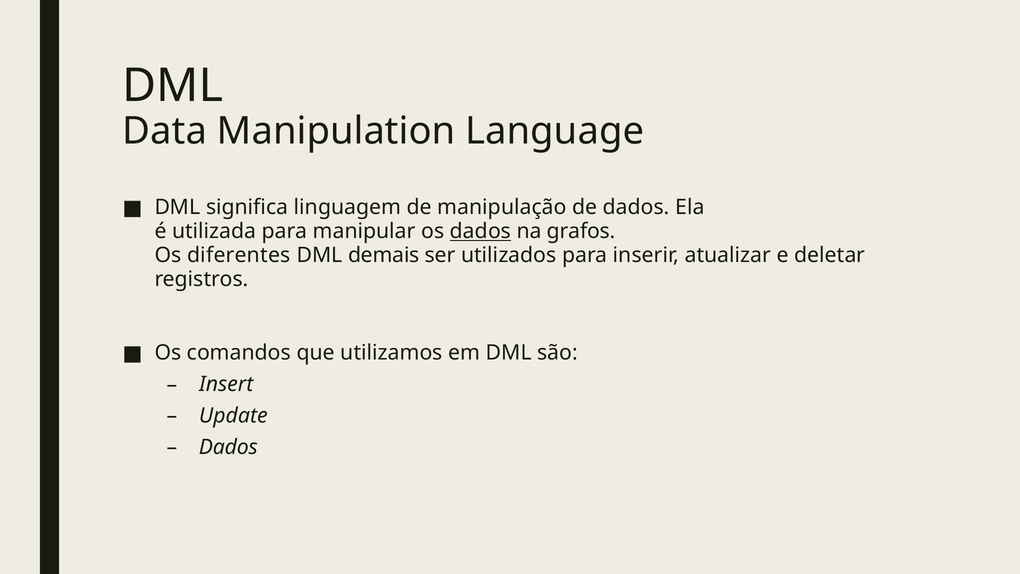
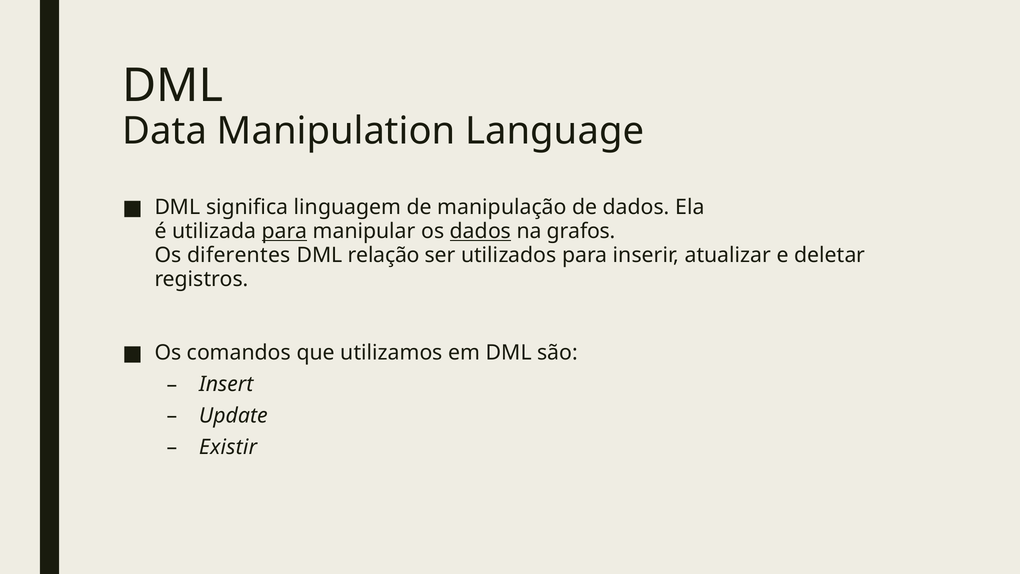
para underline: none -> present (285, 231)
demais: demais -> relação (384, 255)
Dados: Dados -> Existir (228, 447)
